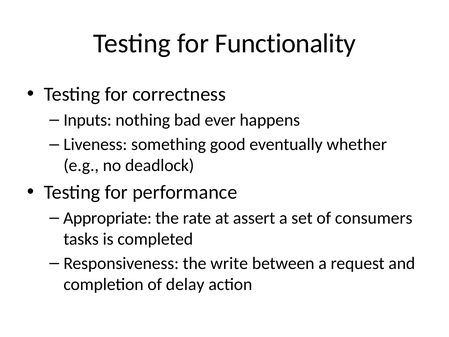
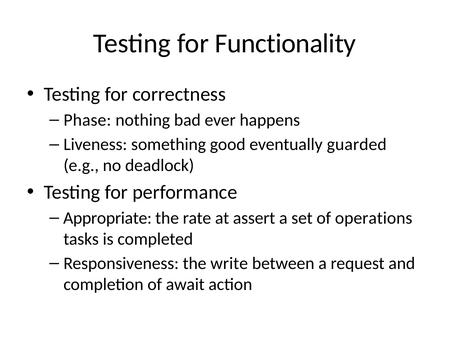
Inputs: Inputs -> Phase (87, 120)
whether: whether -> guarded (357, 144)
consumers: consumers -> operations (374, 218)
delay: delay -> await (185, 284)
